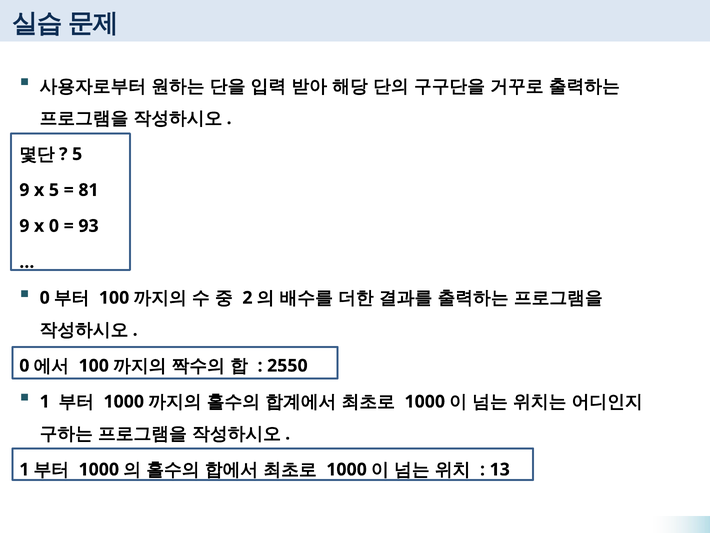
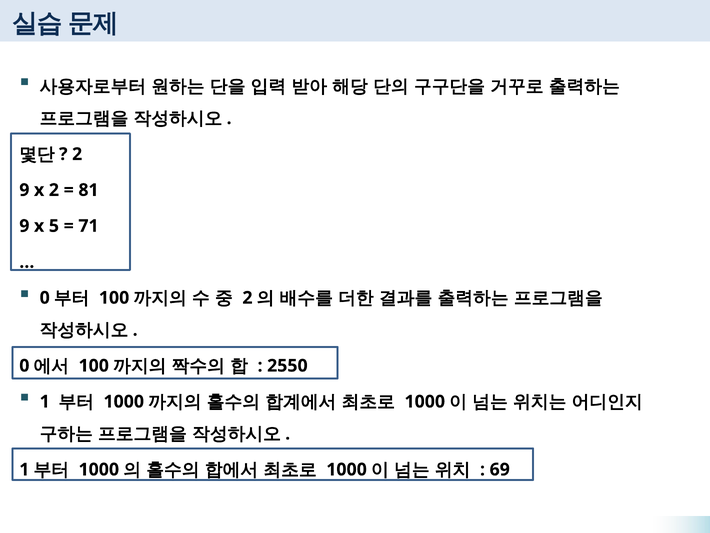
5: 5 -> 2 (77, 154)
x 5: 5 -> 2 (54, 190)
x 0: 0 -> 5 (54, 226)
93: 93 -> 71 (89, 226)
13: 13 -> 69 (500, 469)
